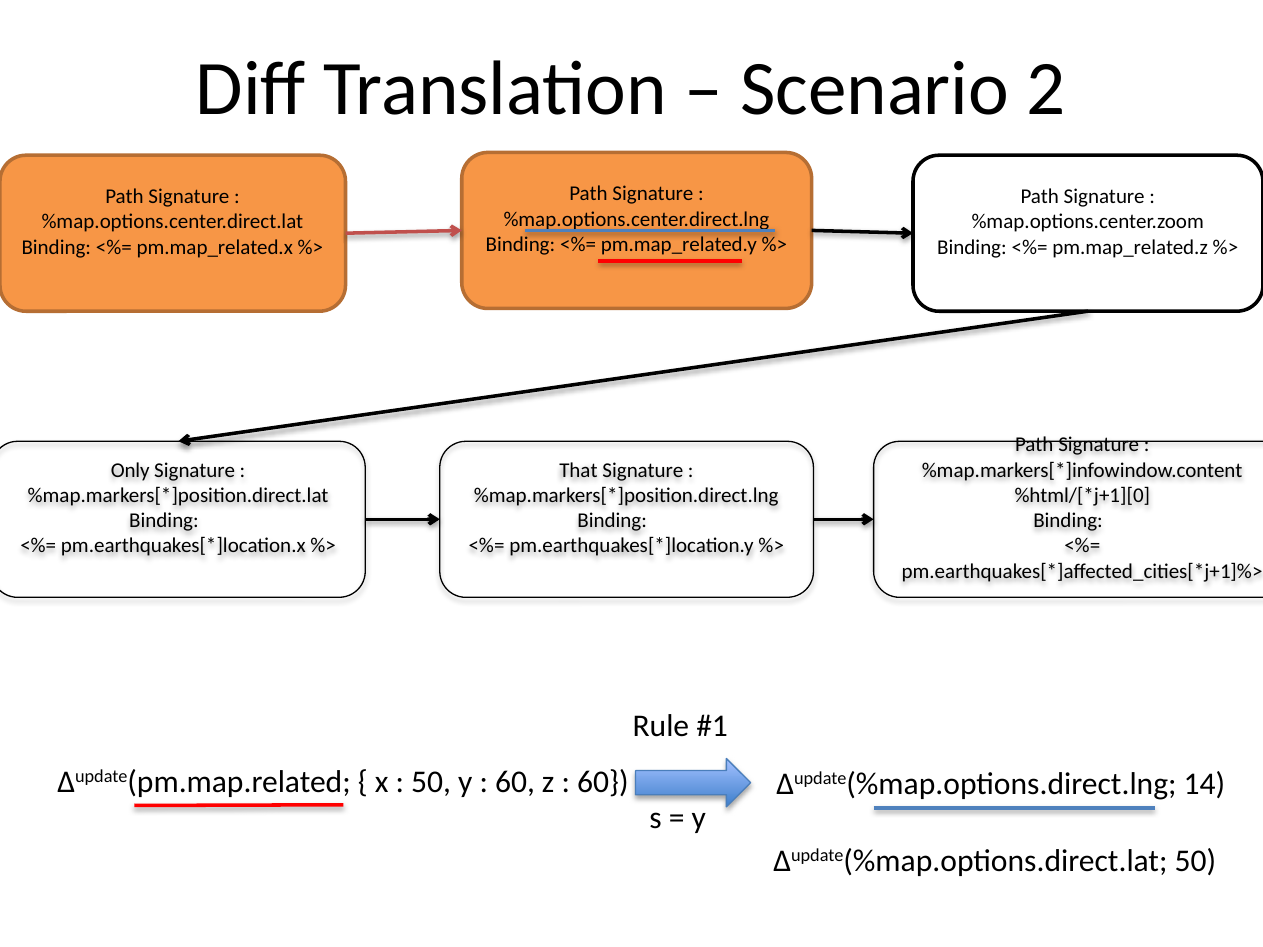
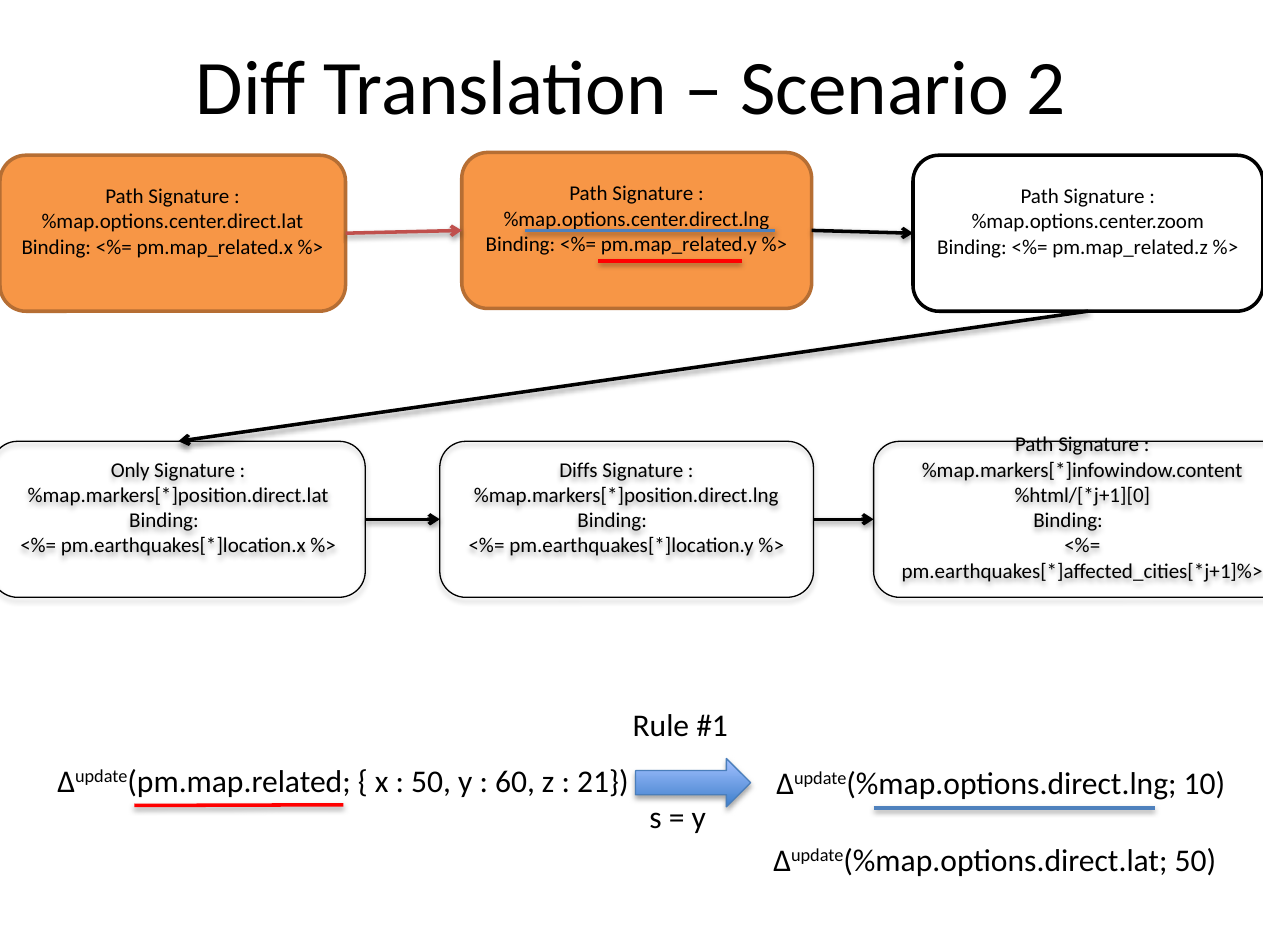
That: That -> Diffs (578, 470)
60: 60 -> 21 (603, 782)
14: 14 -> 10 (1204, 784)
